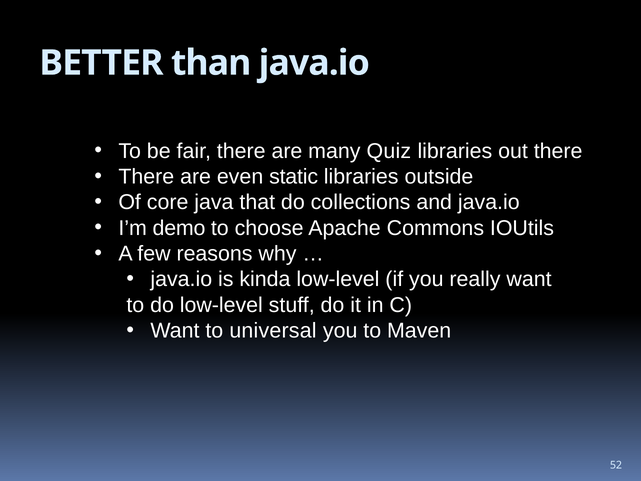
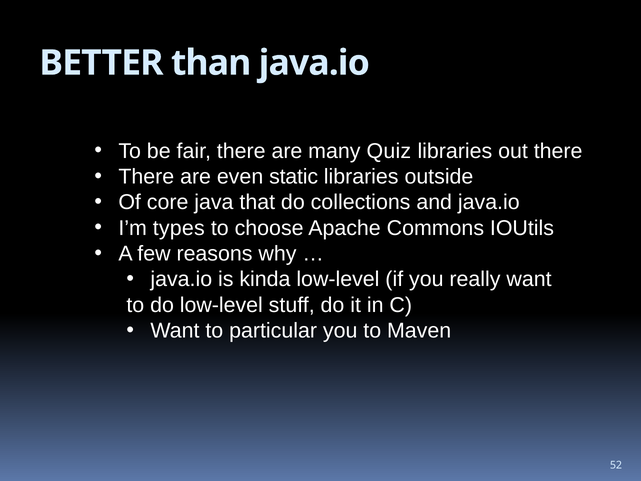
demo: demo -> types (179, 228)
universal: universal -> particular (273, 330)
